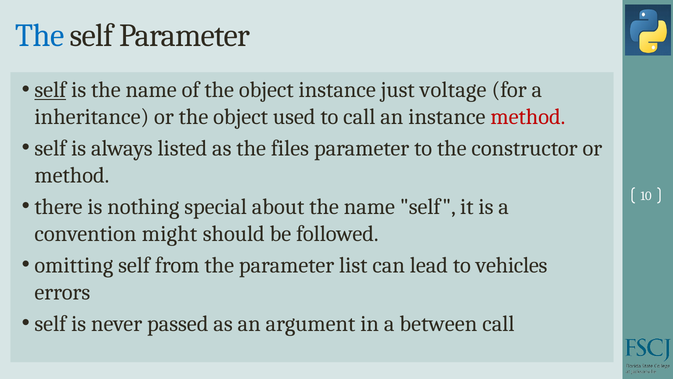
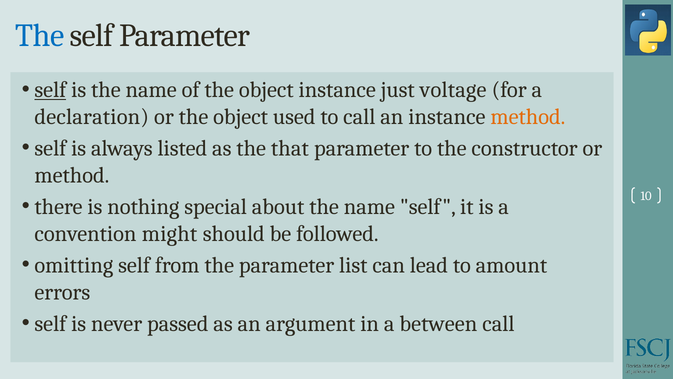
inheritance: inheritance -> declaration (92, 117)
method colour: red -> orange (528, 117)
files: files -> that (290, 148)
vehicles: vehicles -> amount (511, 265)
